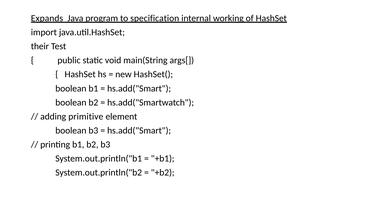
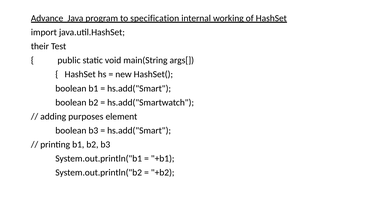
Expands: Expands -> Advance (47, 18)
primitive: primitive -> purposes (86, 117)
